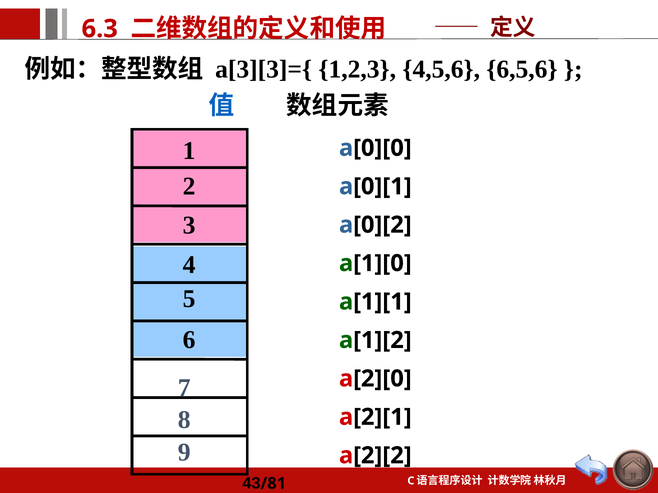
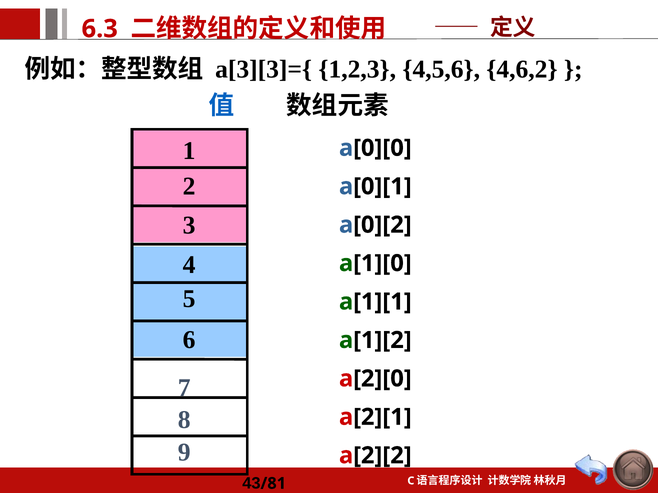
6,5,6: 6,5,6 -> 4,6,2 (522, 69)
